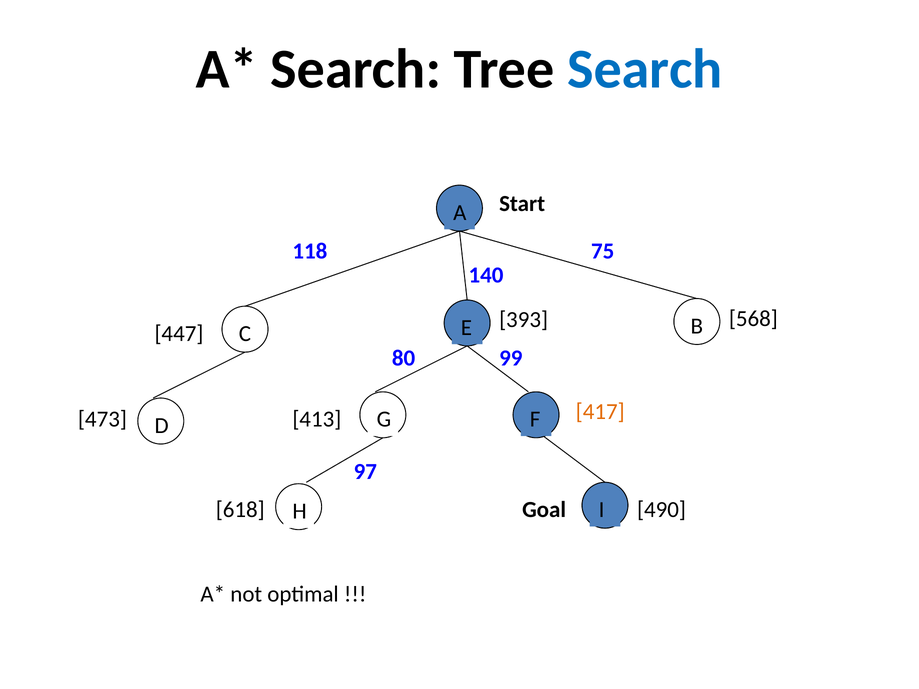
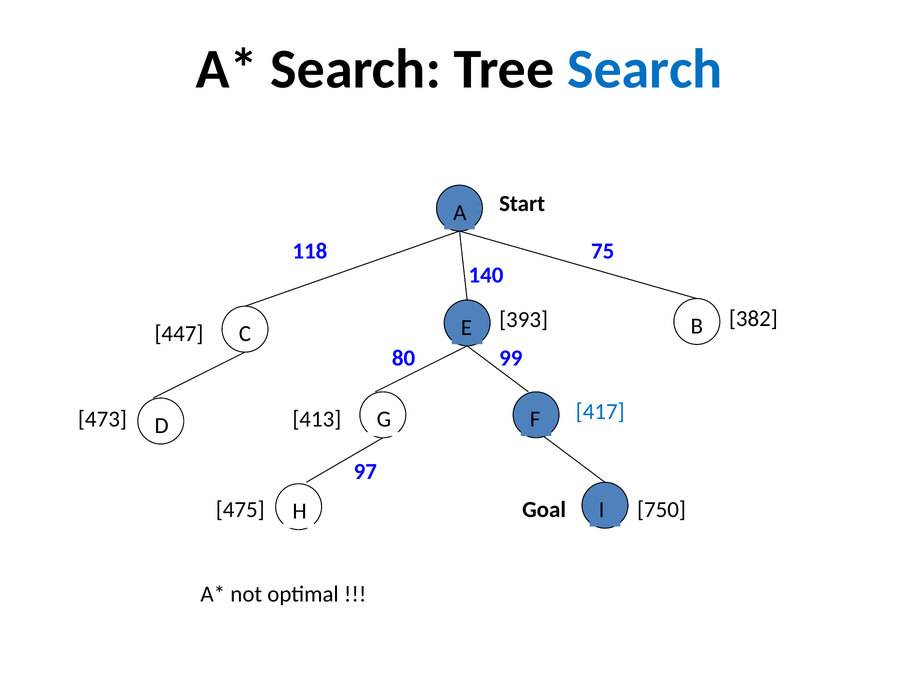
568: 568 -> 382 (753, 319)
417 colour: orange -> blue (600, 412)
618: 618 -> 475 (240, 510)
490: 490 -> 750 (662, 510)
